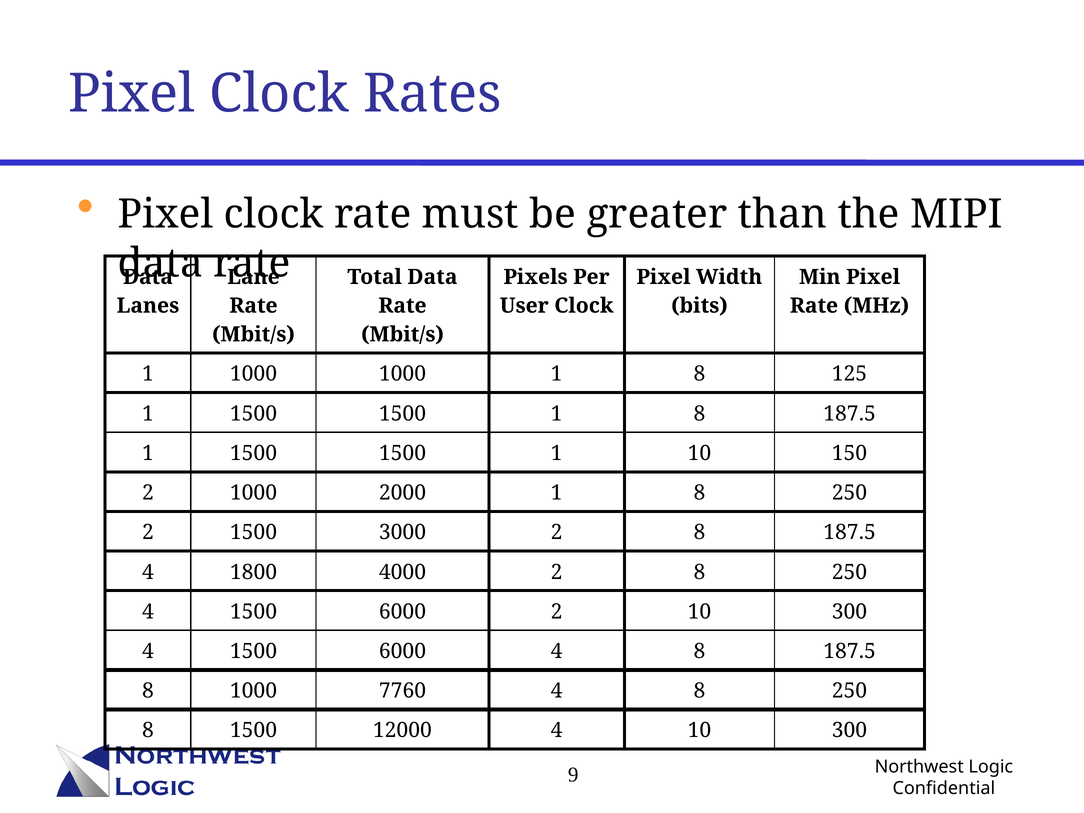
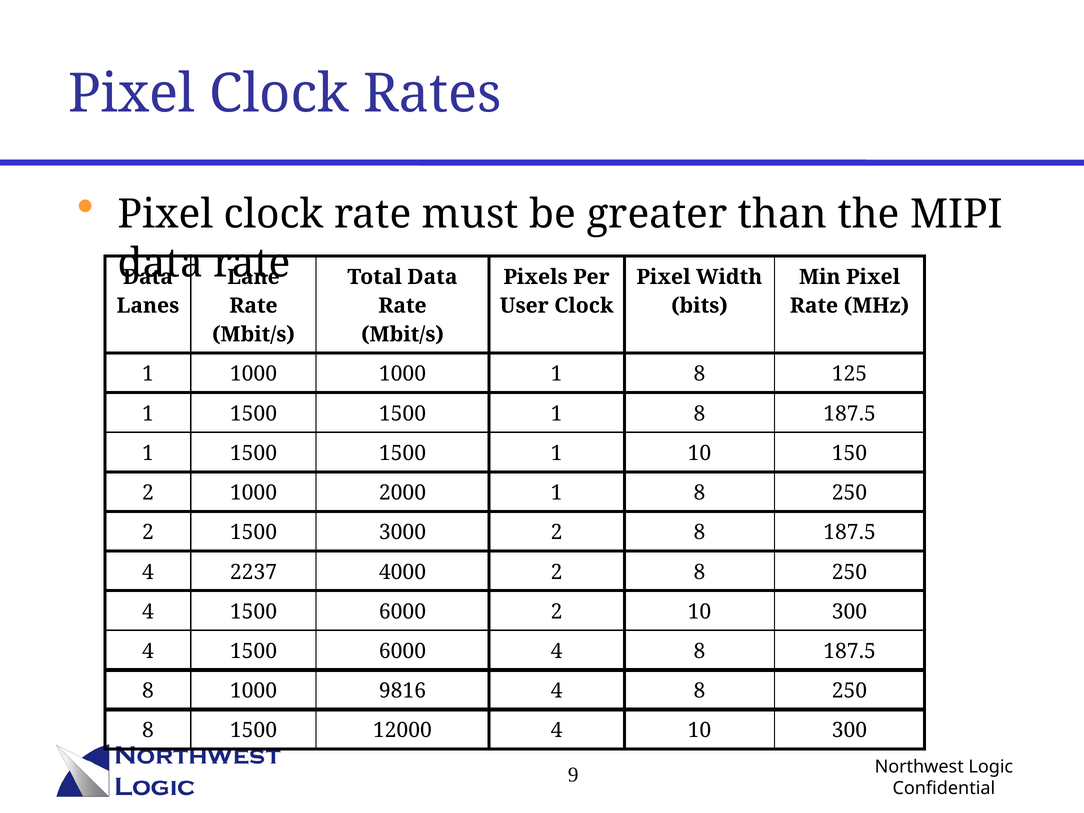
1800: 1800 -> 2237 (253, 572)
7760: 7760 -> 9816 (403, 691)
